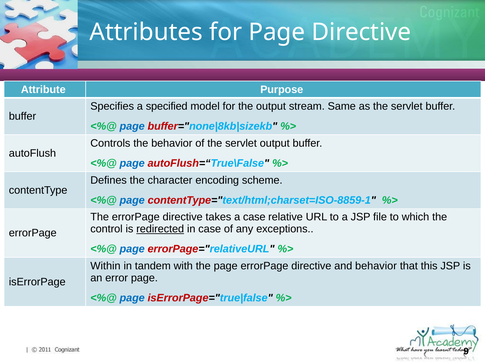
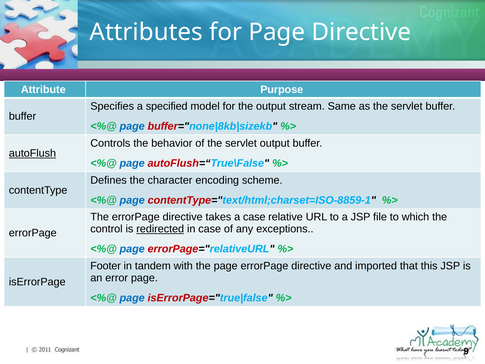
autoFlush underline: none -> present (32, 153)
Within: Within -> Footer (106, 266)
and behavior: behavior -> imported (376, 266)
